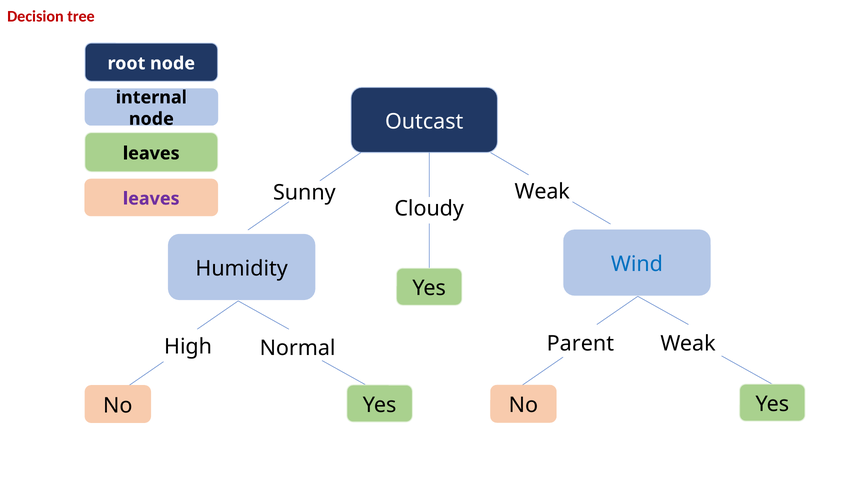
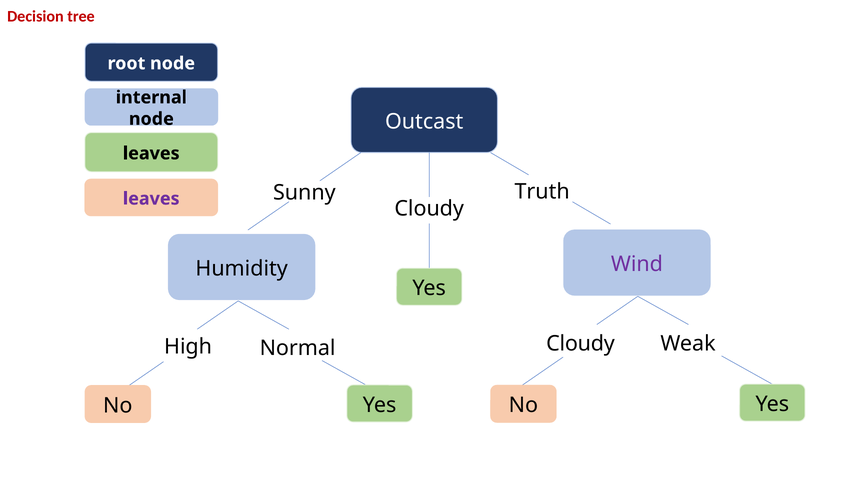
Weak: Weak -> Truth (542, 192)
Wind colour: blue -> purple (637, 264)
Normal Parent: Parent -> Cloudy (580, 343)
